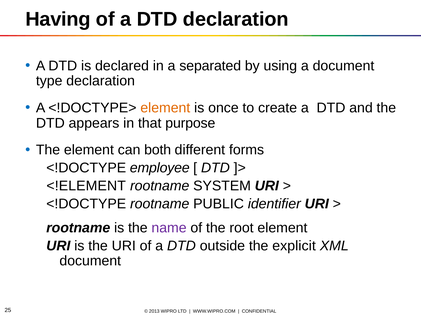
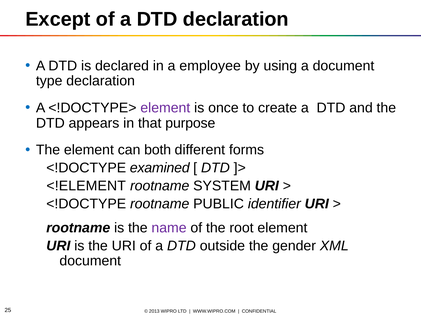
Having: Having -> Except (58, 19)
separated: separated -> employee (210, 66)
element colour: orange -> purple (165, 108)
employee: employee -> examined (160, 168)
explicit: explicit -> gender (294, 246)
